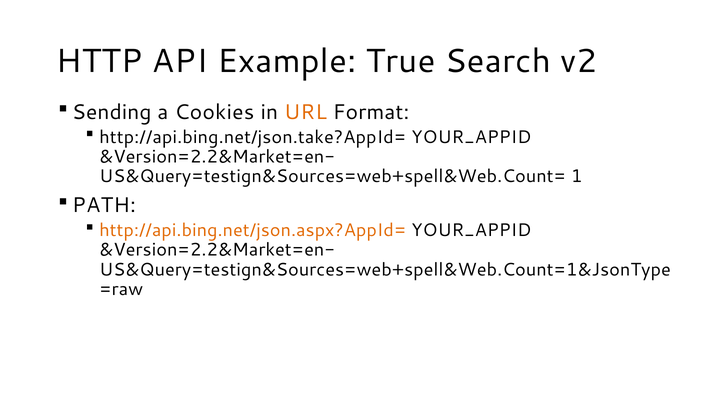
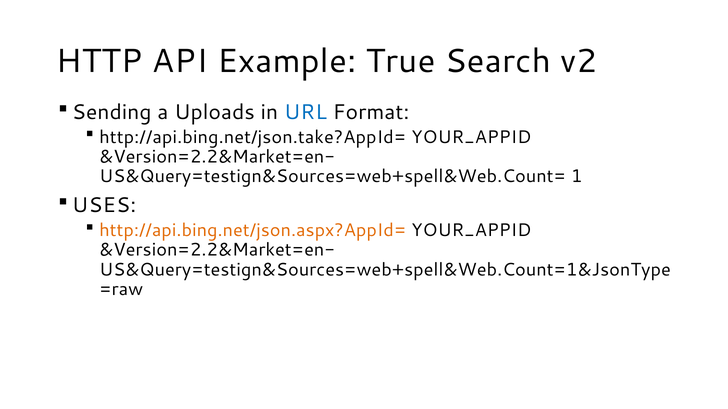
Cookies: Cookies -> Uploads (215, 112)
URL colour: orange -> blue (305, 112)
PATH: PATH -> USES (104, 205)
